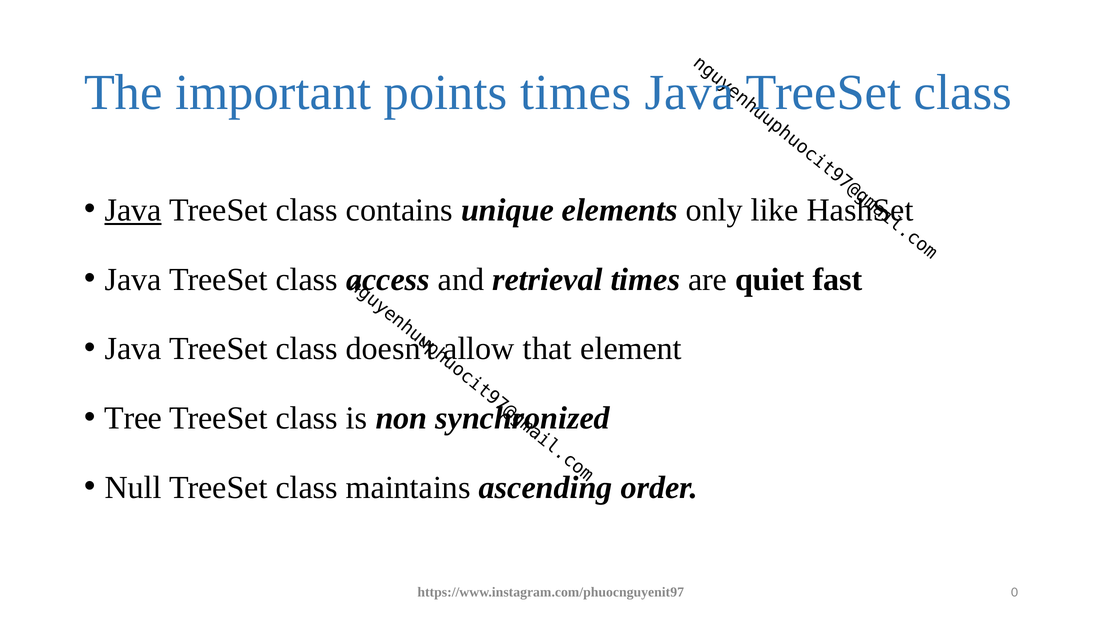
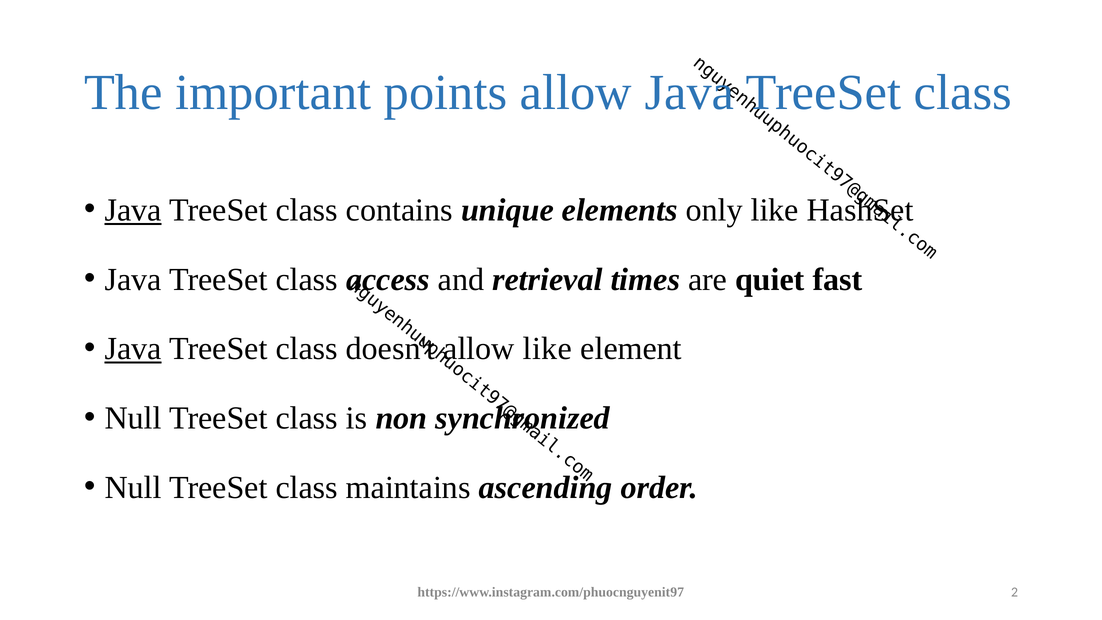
points times: times -> allow (576, 93)
Java underline: none -> present (133, 349)
that: that -> like (547, 349)
Tree: Tree -> Null (133, 418)
0: 0 -> 2 (1015, 592)
